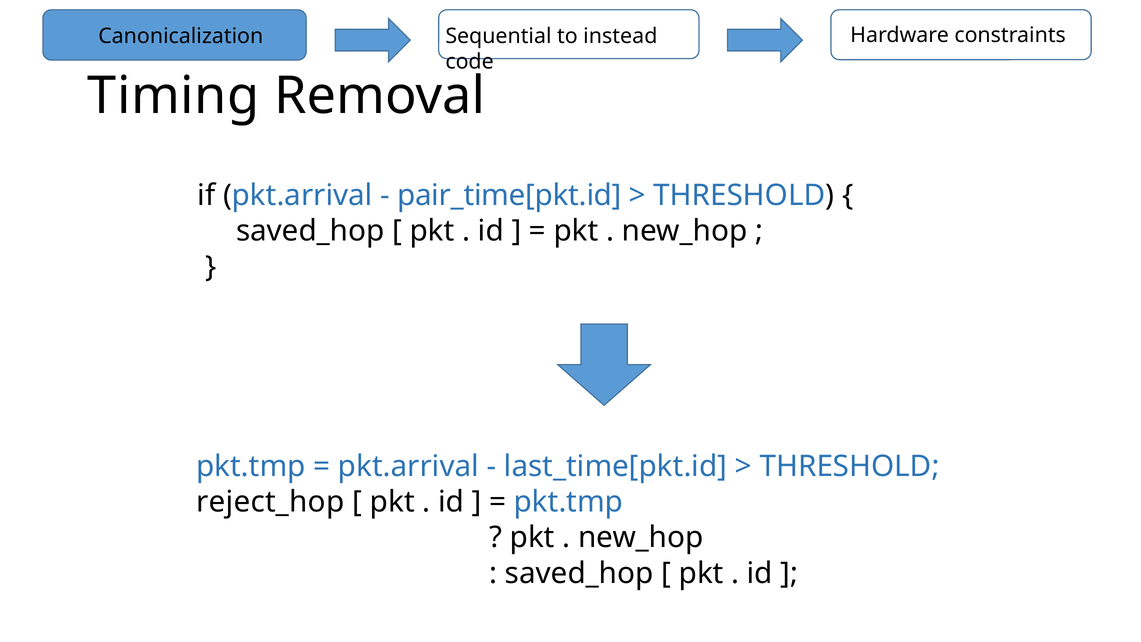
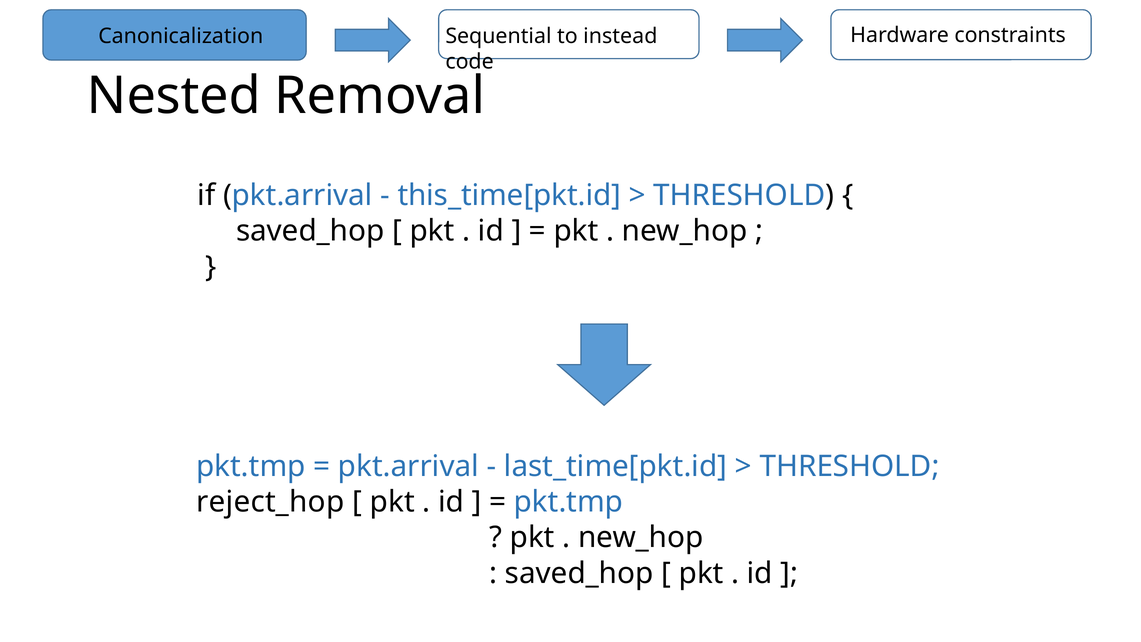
Timing: Timing -> Nested (174, 96)
pair_time[pkt.id: pair_time[pkt.id -> this_time[pkt.id (509, 195)
